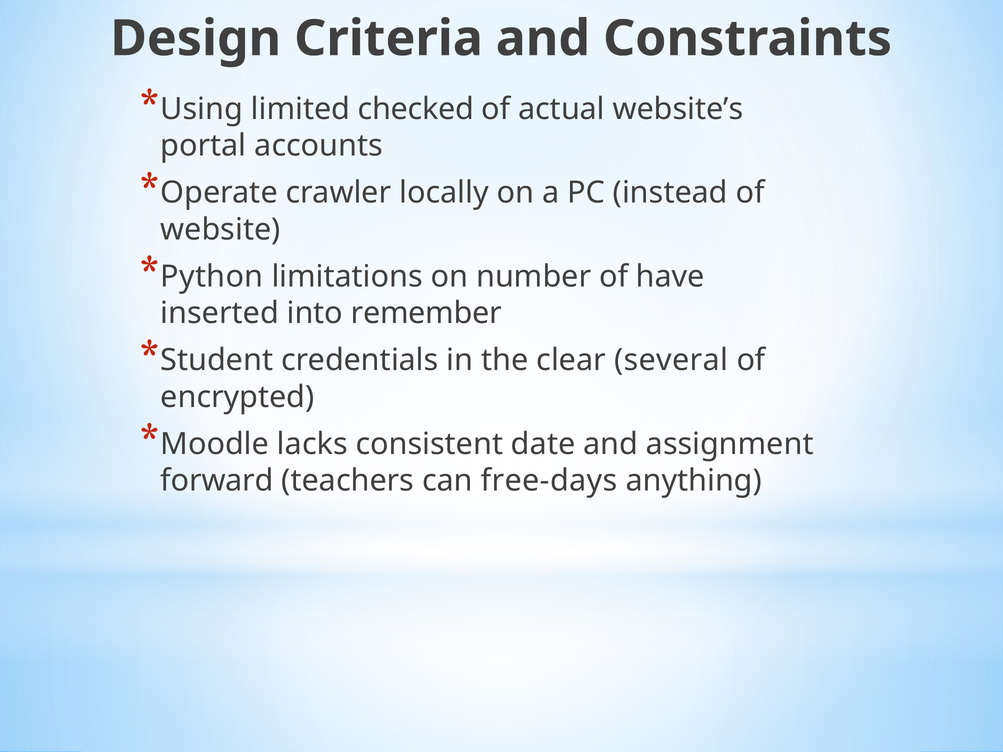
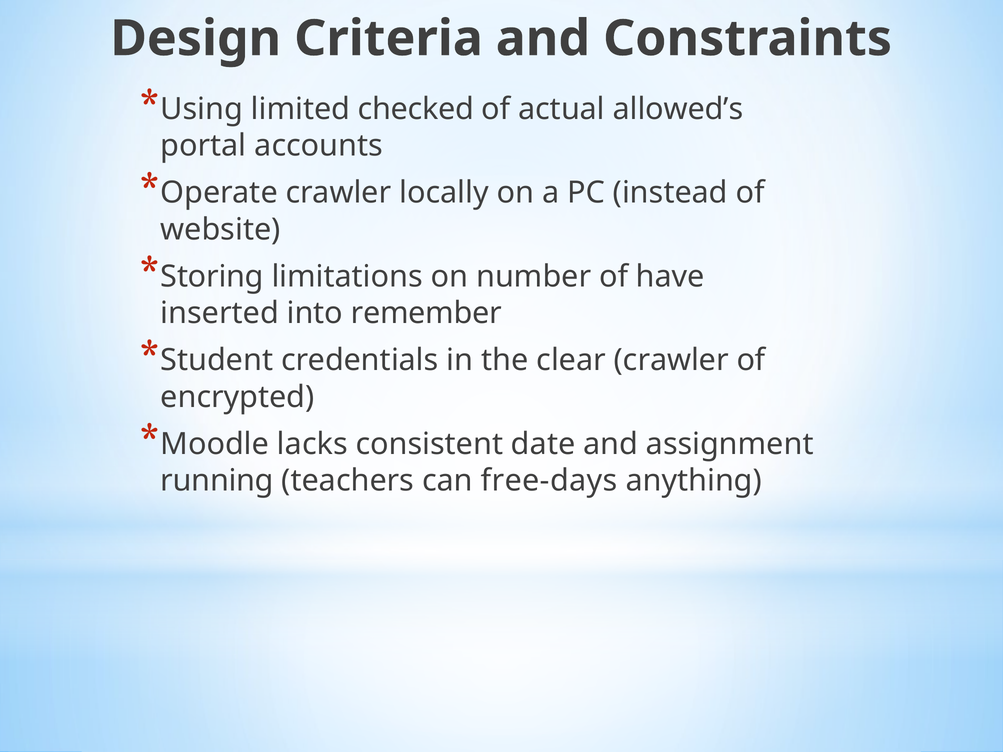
website’s: website’s -> allowed’s (678, 109)
Python: Python -> Storing (212, 277)
clear several: several -> crawler (671, 360)
forward: forward -> running (217, 481)
